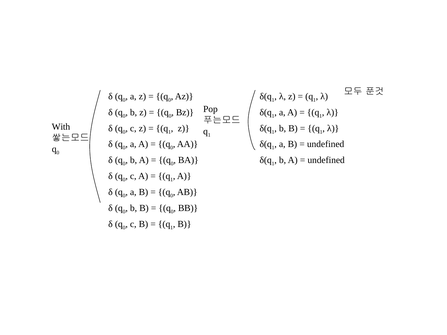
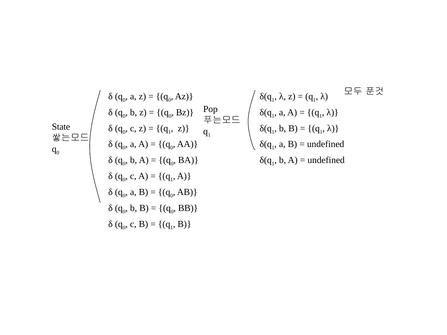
With: With -> State (61, 127)
